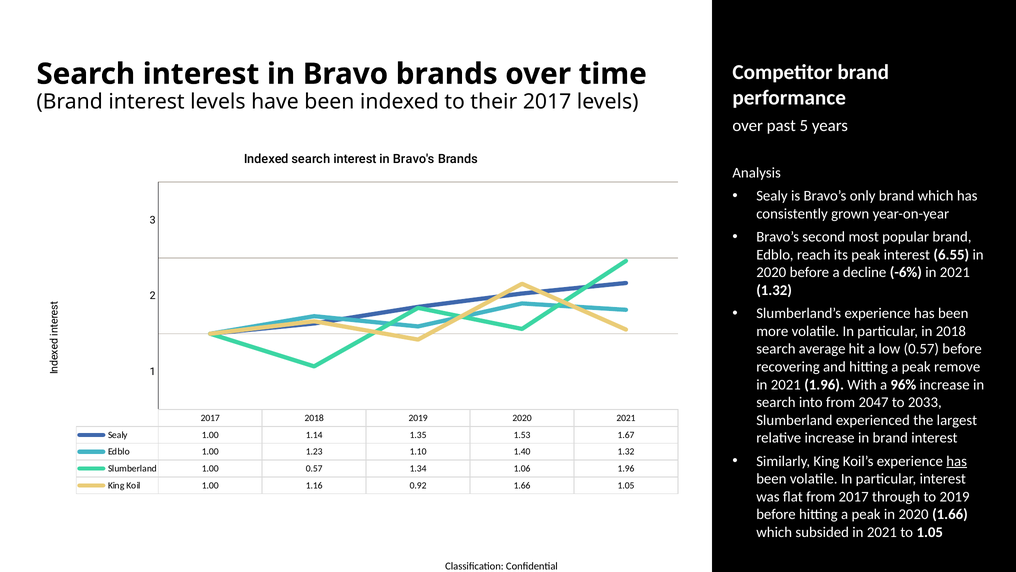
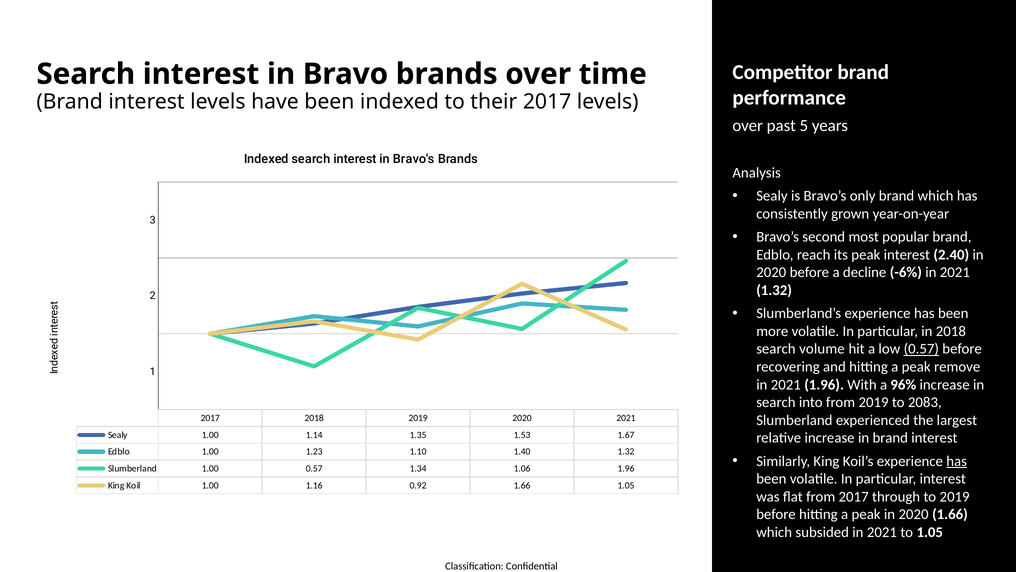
6.55: 6.55 -> 2.40 (951, 255)
average: average -> volume (822, 349)
0.57 underline: none -> present (921, 349)
from 2047: 2047 -> 2019 (874, 402)
2033: 2033 -> 2083 (925, 402)
